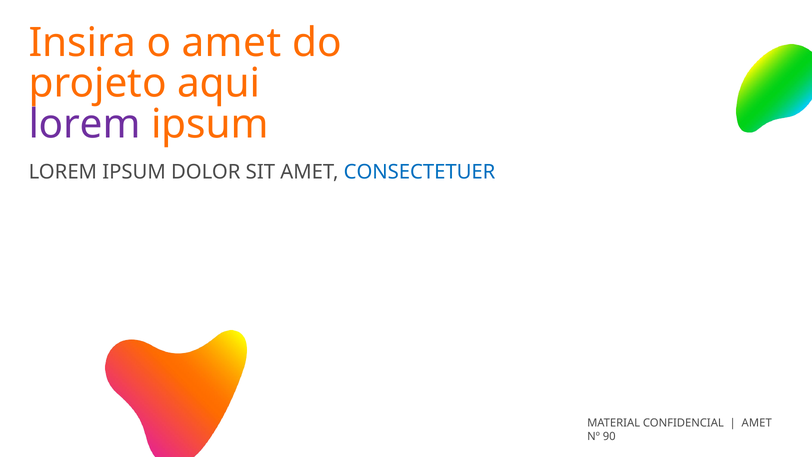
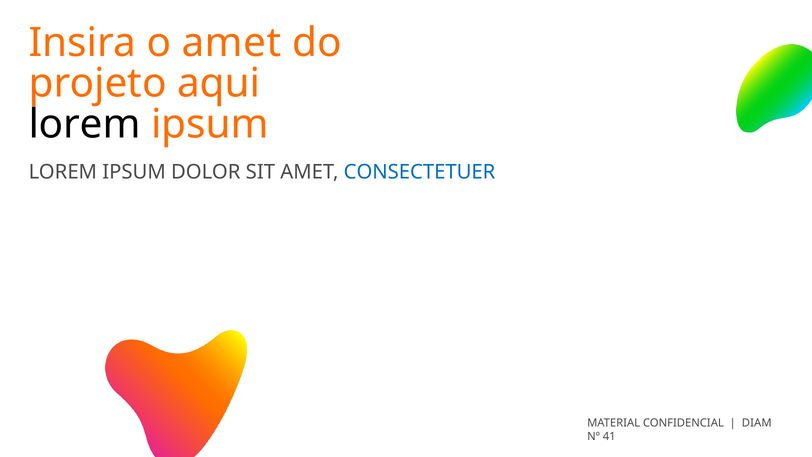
lorem colour: purple -> black (85, 124)
AMET: AMET -> DIAM (757, 423)
90: 90 -> 41 (609, 436)
